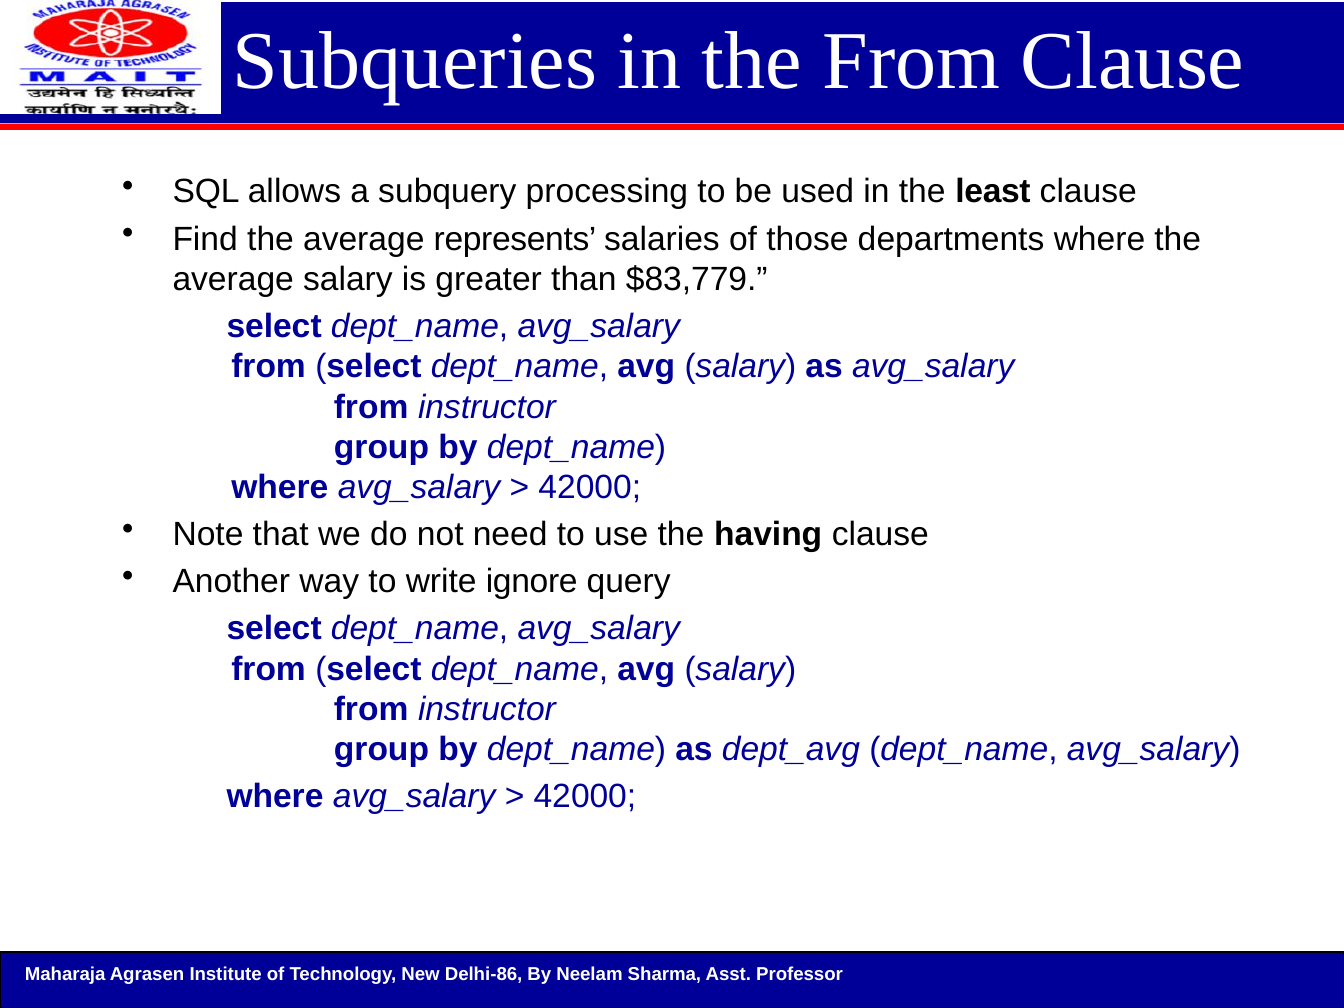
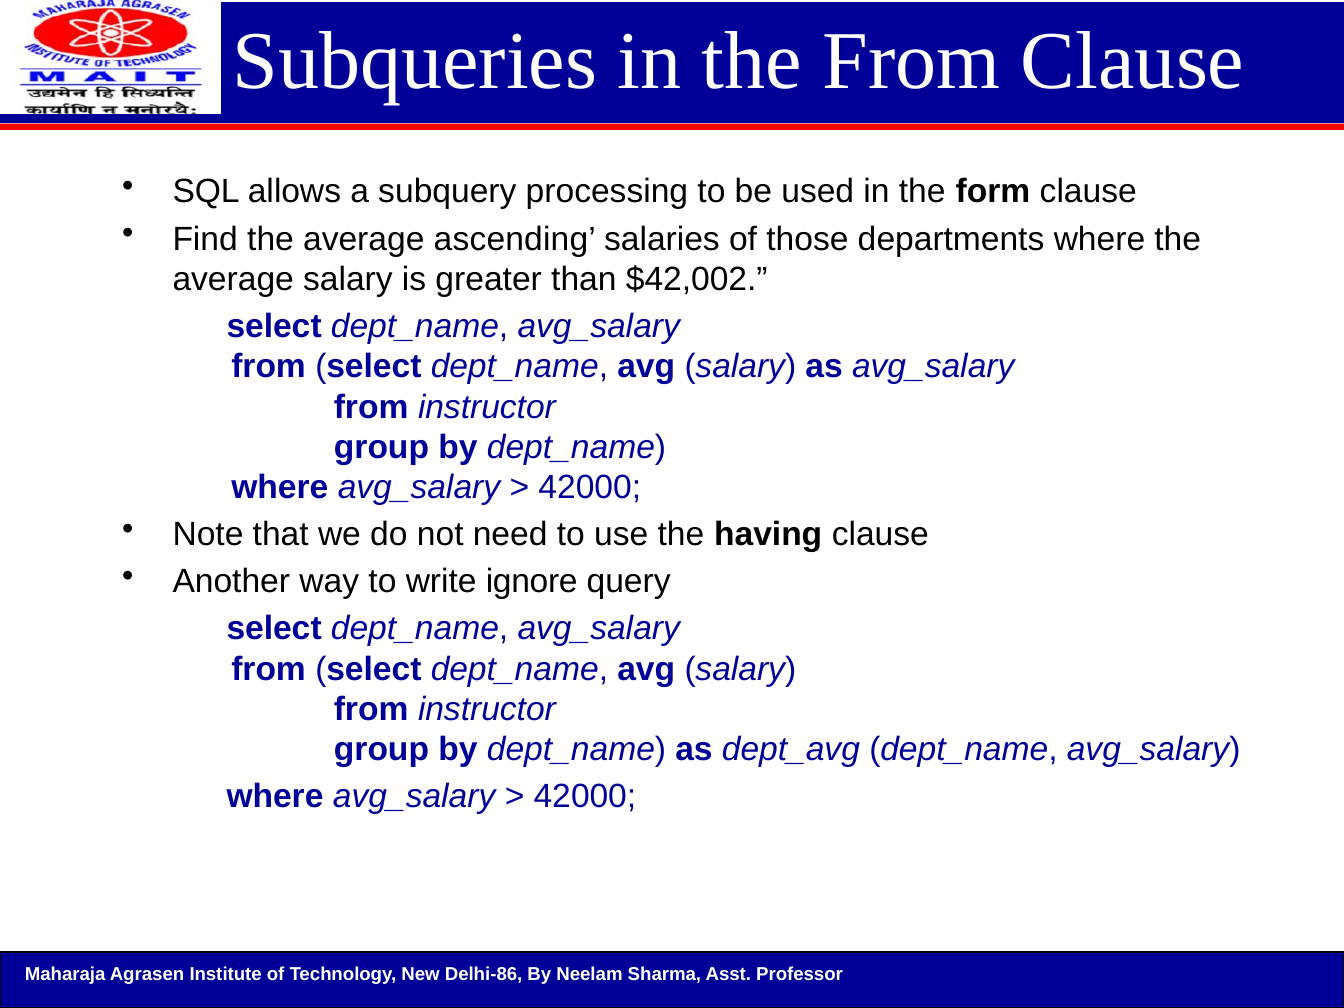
least: least -> form (993, 192)
represents: represents -> ascending (515, 239)
$83,779: $83,779 -> $42,002 (697, 279)
